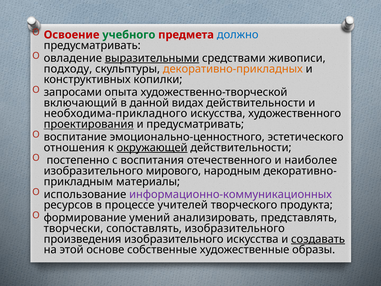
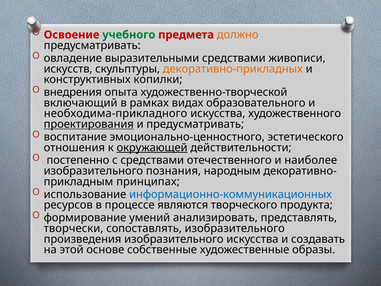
должно colour: blue -> orange (238, 35)
выразительными underline: present -> none (152, 58)
подходу: подходу -> искусств (68, 69)
запросами: запросами -> внедрения (73, 92)
данной: данной -> рамках (149, 103)
видах действительности: действительности -> образовательного (256, 103)
с воспитания: воспитания -> средствами (152, 160)
мирового: мирового -> познания (173, 171)
материалы: материалы -> принципах (148, 182)
информационно-коммуникационных colour: purple -> blue (231, 194)
учителей: учителей -> являются (183, 205)
создавать underline: present -> none (318, 239)
